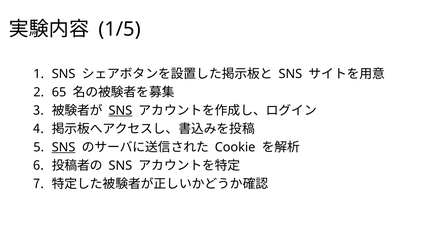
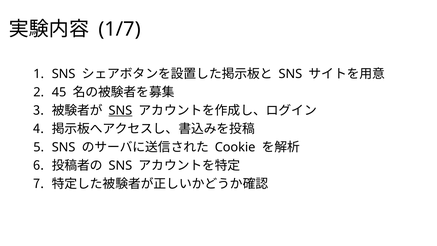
1/5: 1/5 -> 1/7 (120, 29)
65: 65 -> 45 (59, 92)
SNS underline: present -> none (64, 147)
